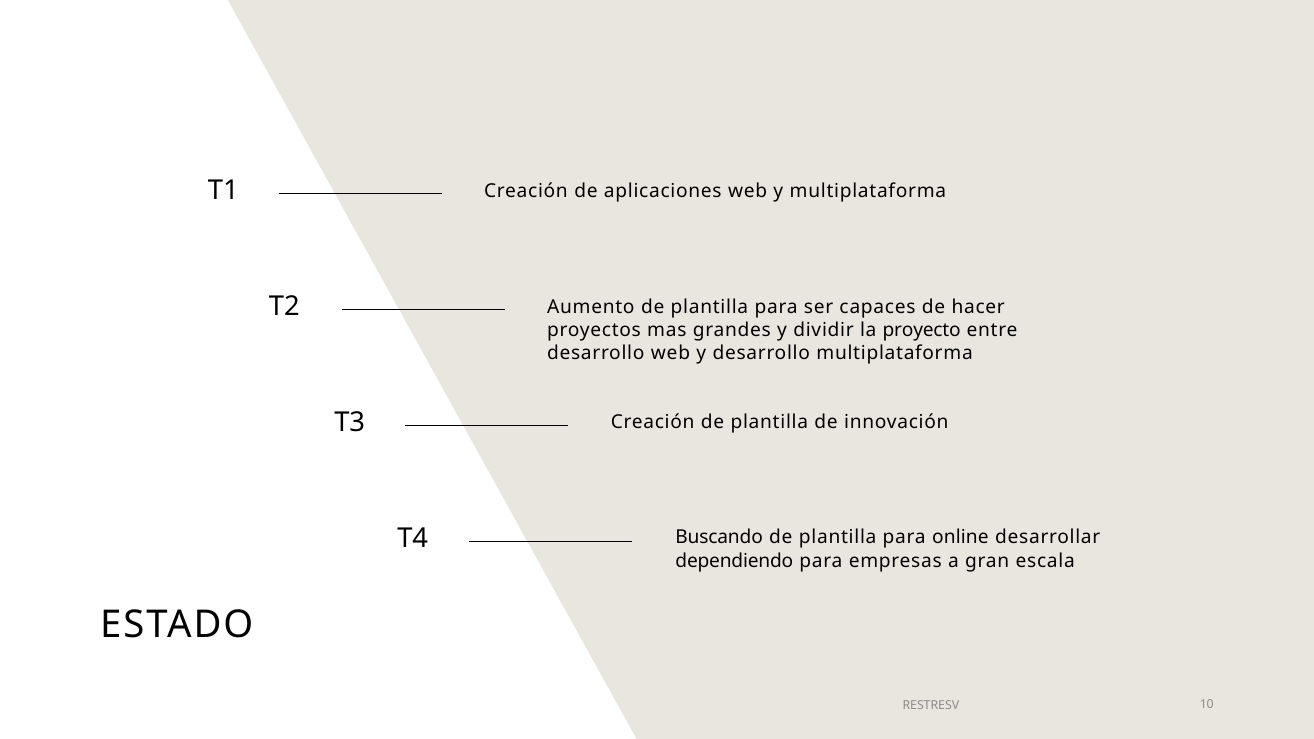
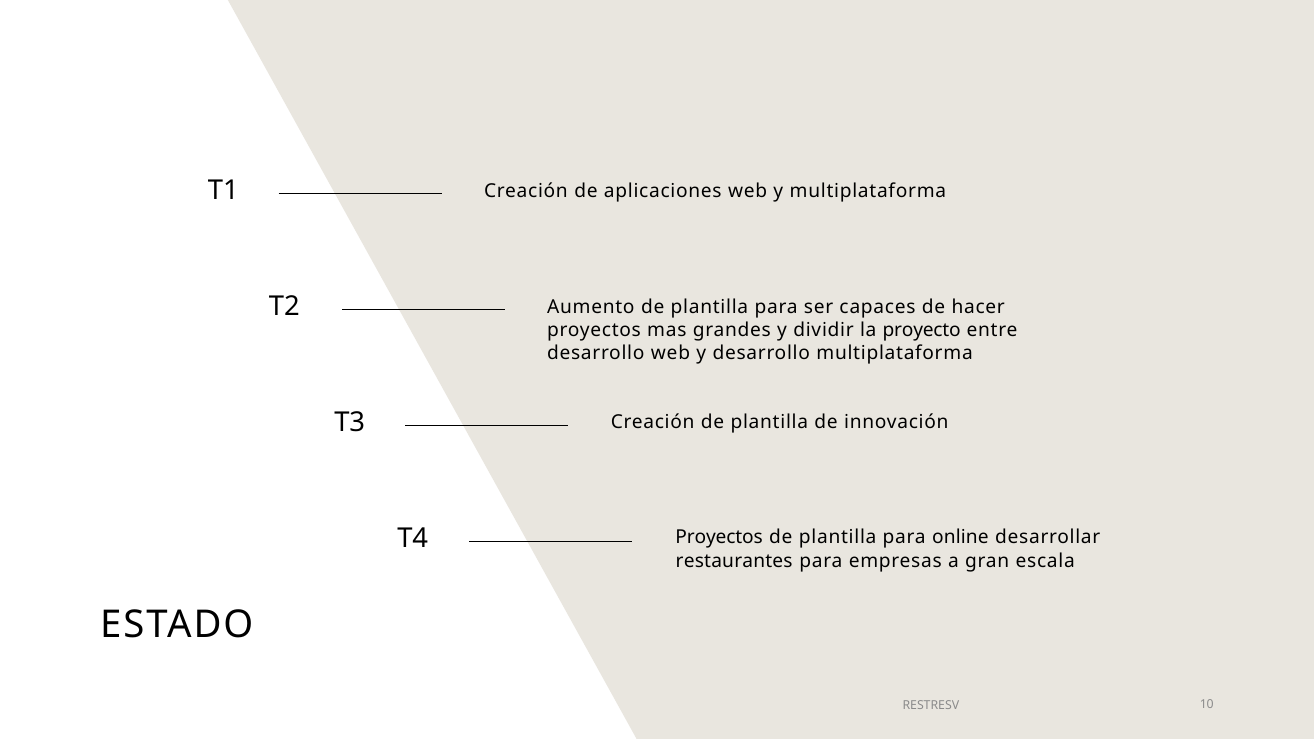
Buscando: Buscando -> Proyectos (719, 538)
dependiendo: dependiendo -> restaurantes (734, 561)
